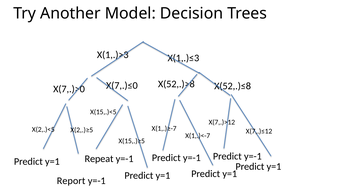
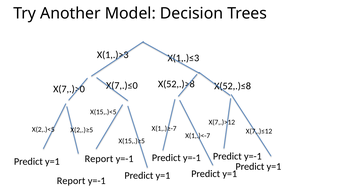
Repeat: Repeat -> Report (99, 158)
